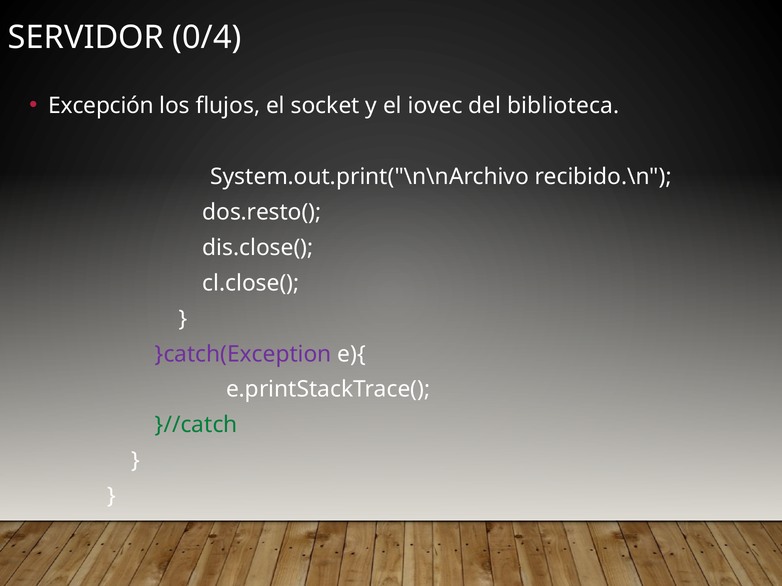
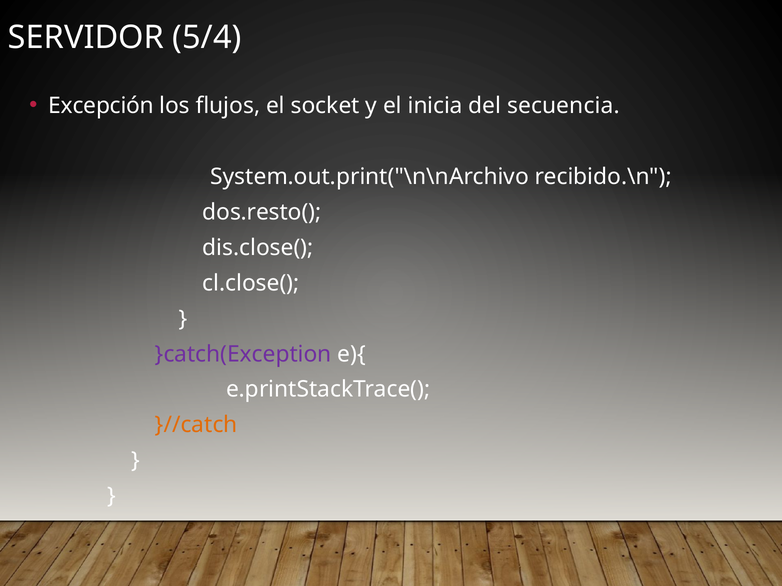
0/4: 0/4 -> 5/4 (207, 37)
iovec: iovec -> inicia (435, 106)
biblioteca: biblioteca -> secuencia (563, 106)
}//catch colour: green -> orange (196, 425)
